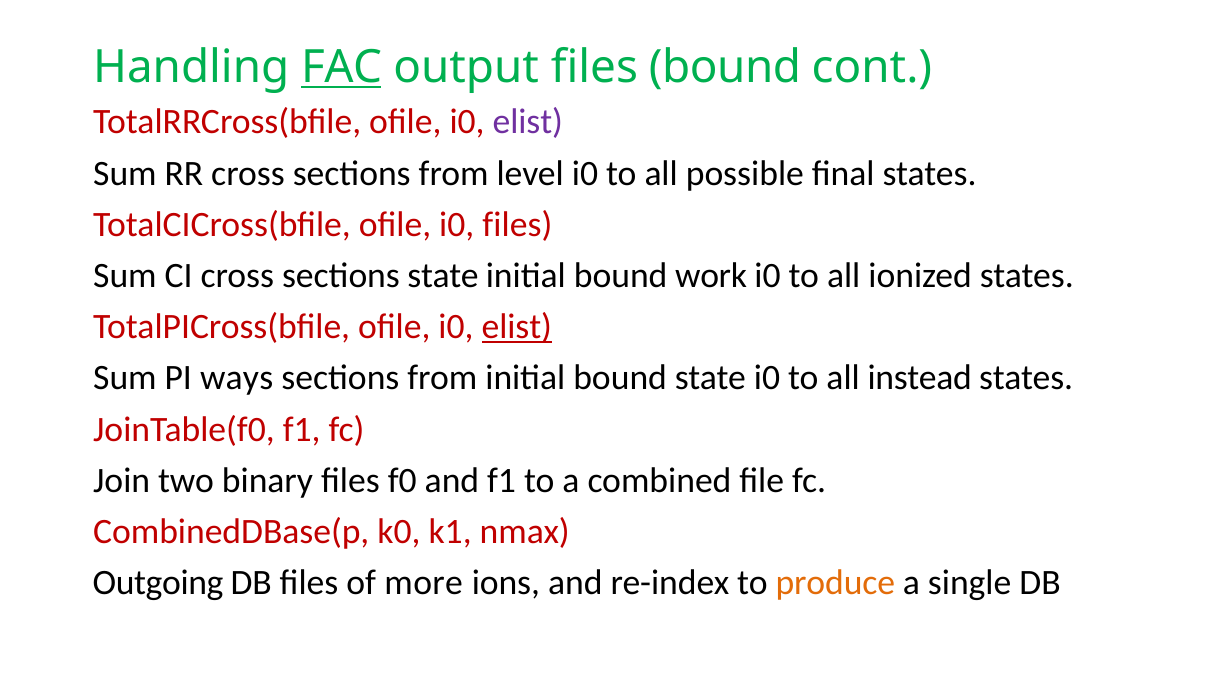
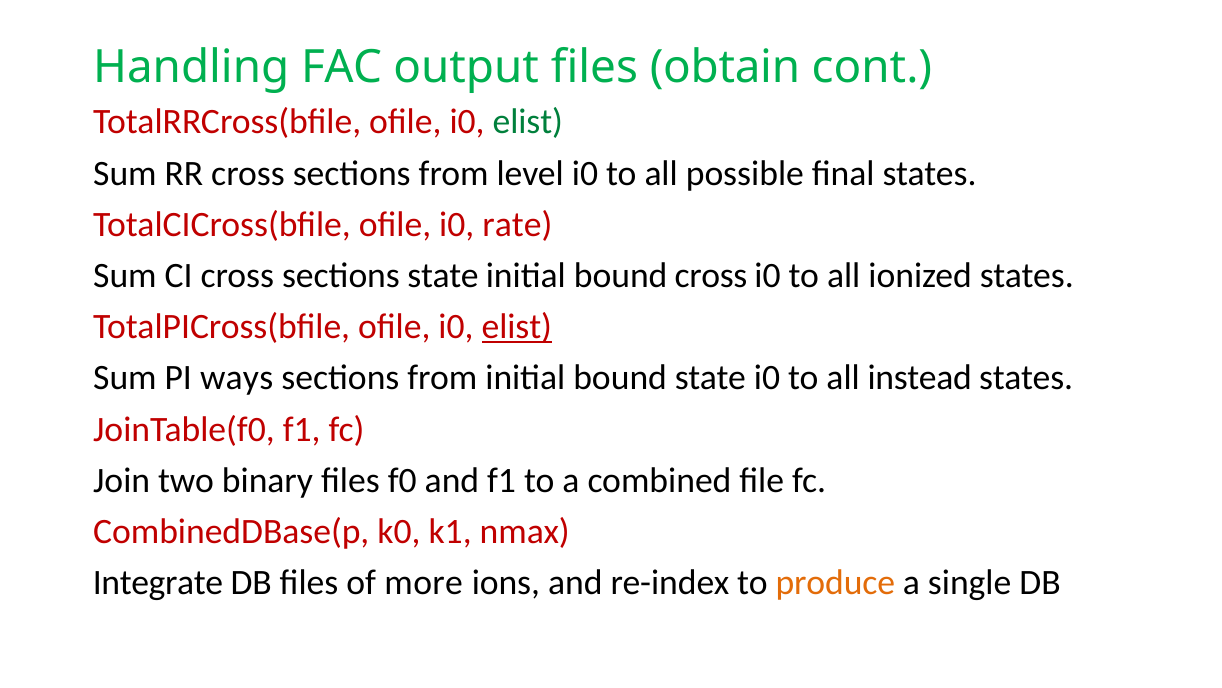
FAC underline: present -> none (342, 67)
files bound: bound -> obtain (725, 67)
elist colour: purple -> green (528, 122)
i0 files: files -> rate (517, 224)
bound work: work -> cross (711, 275)
Outgoing: Outgoing -> Integrate (158, 582)
